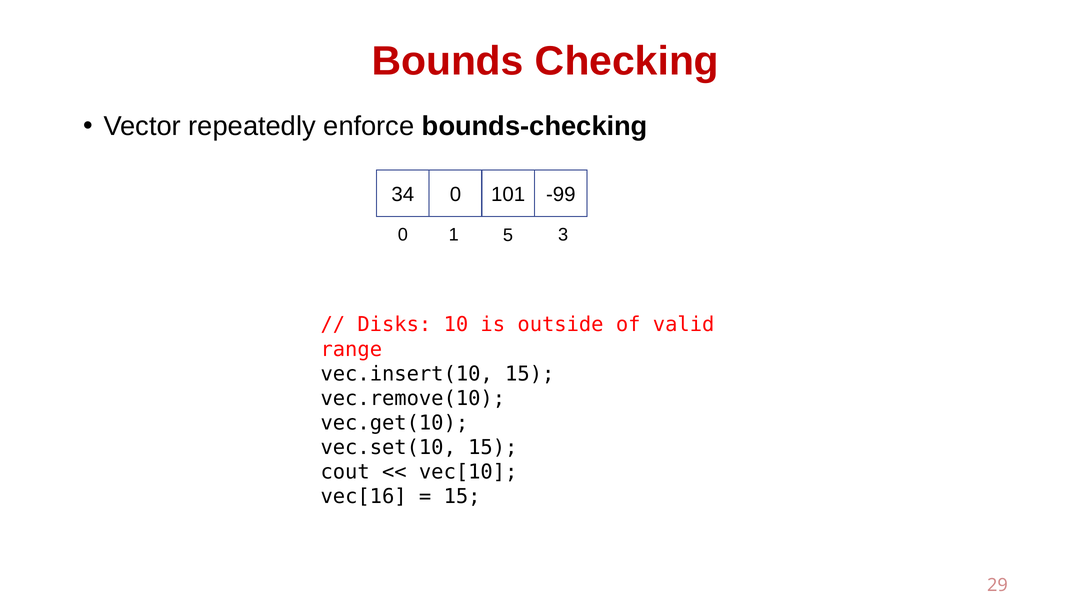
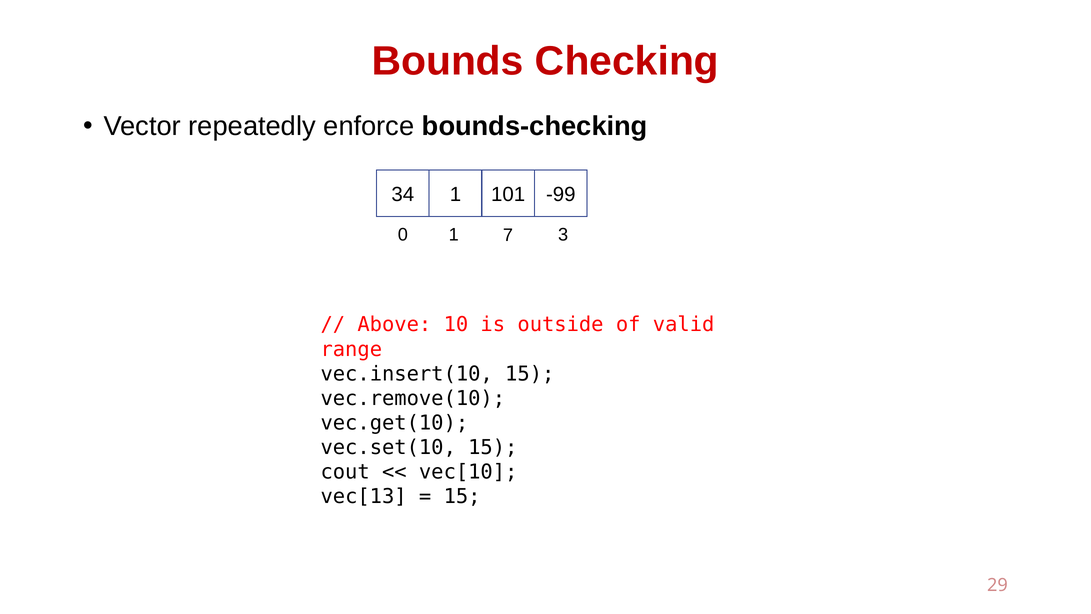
34 0: 0 -> 1 (455, 195)
5: 5 -> 7 (508, 235)
Disks: Disks -> Above (394, 325)
vec[16: vec[16 -> vec[13 (364, 496)
